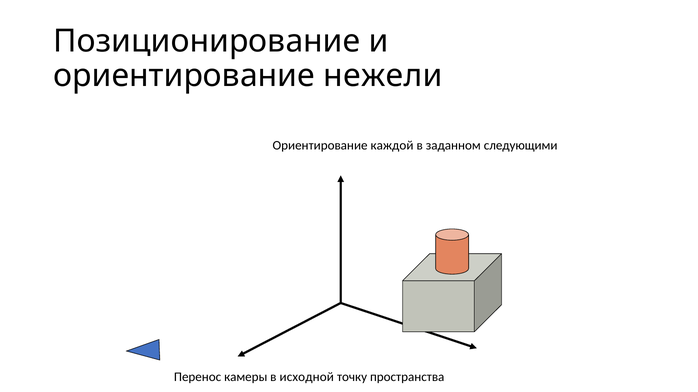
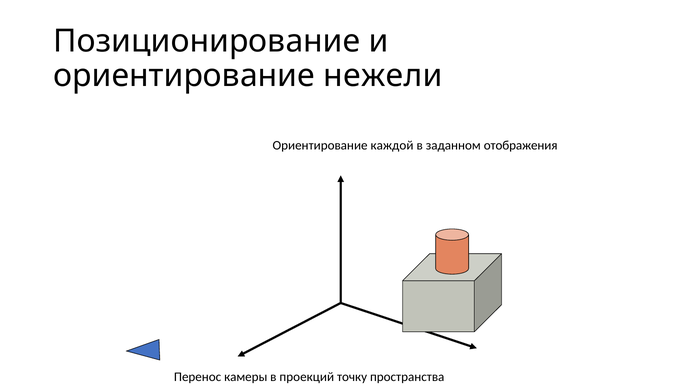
следующими: следующими -> отображения (521, 146)
исходной: исходной -> проекций (307, 378)
